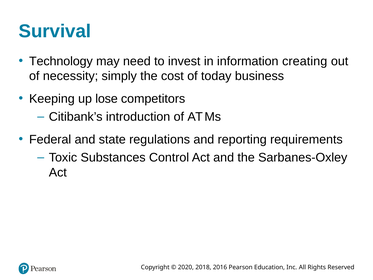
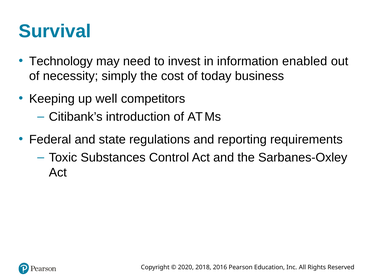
creating: creating -> enabled (305, 61)
lose: lose -> well (106, 99)
